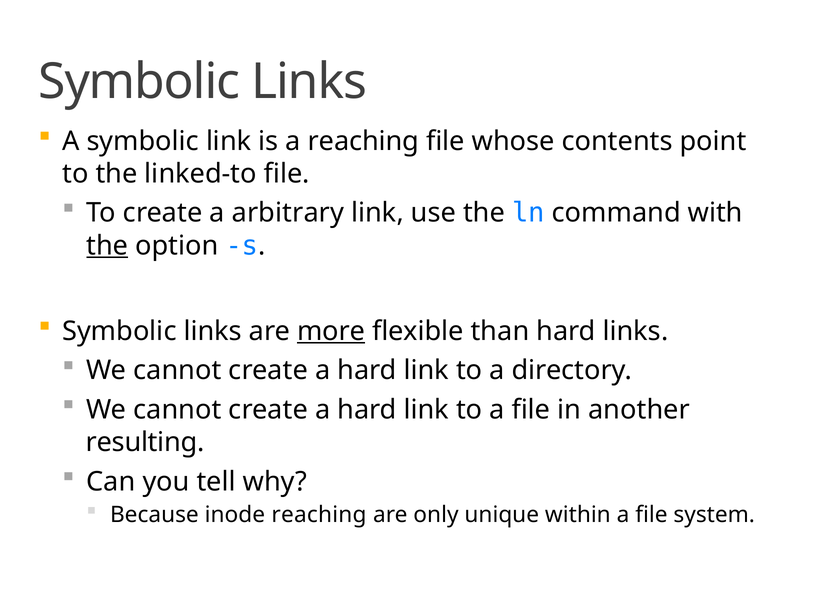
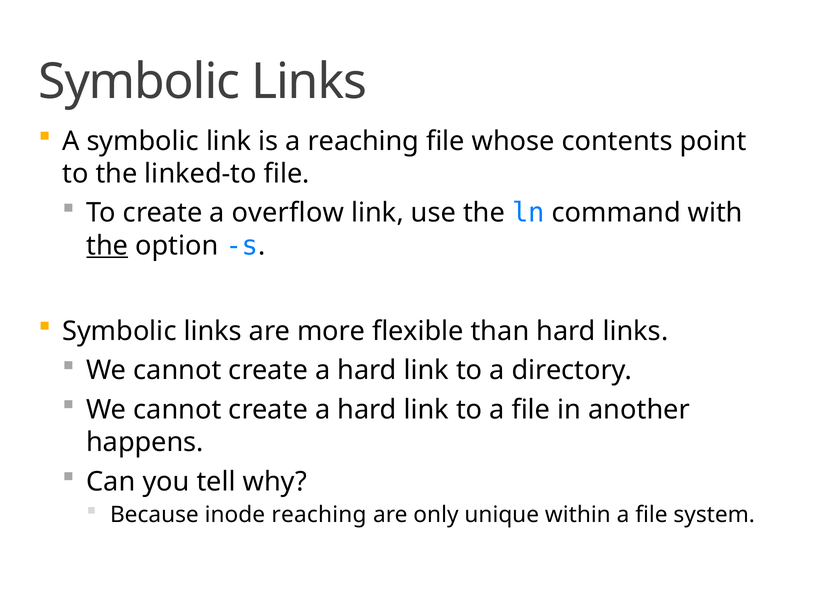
arbitrary: arbitrary -> overflow (288, 213)
more underline: present -> none (331, 331)
resulting: resulting -> happens (145, 443)
